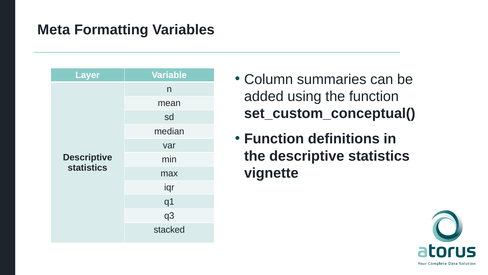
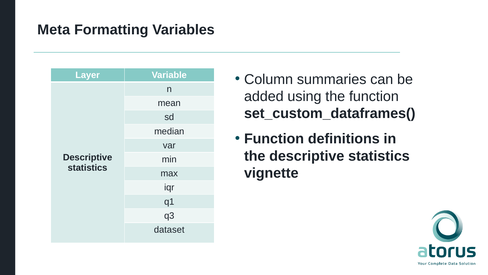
set_custom_conceptual(: set_custom_conceptual( -> set_custom_dataframes( (330, 113)
stacked: stacked -> dataset (169, 229)
